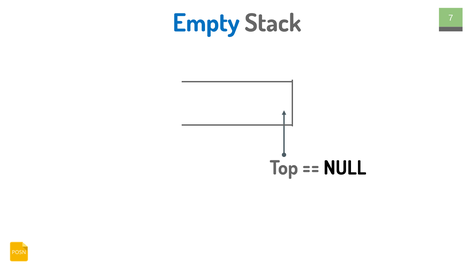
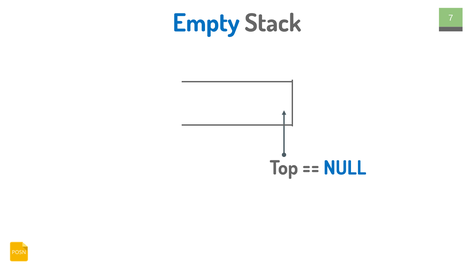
NULL colour: black -> blue (345, 168)
